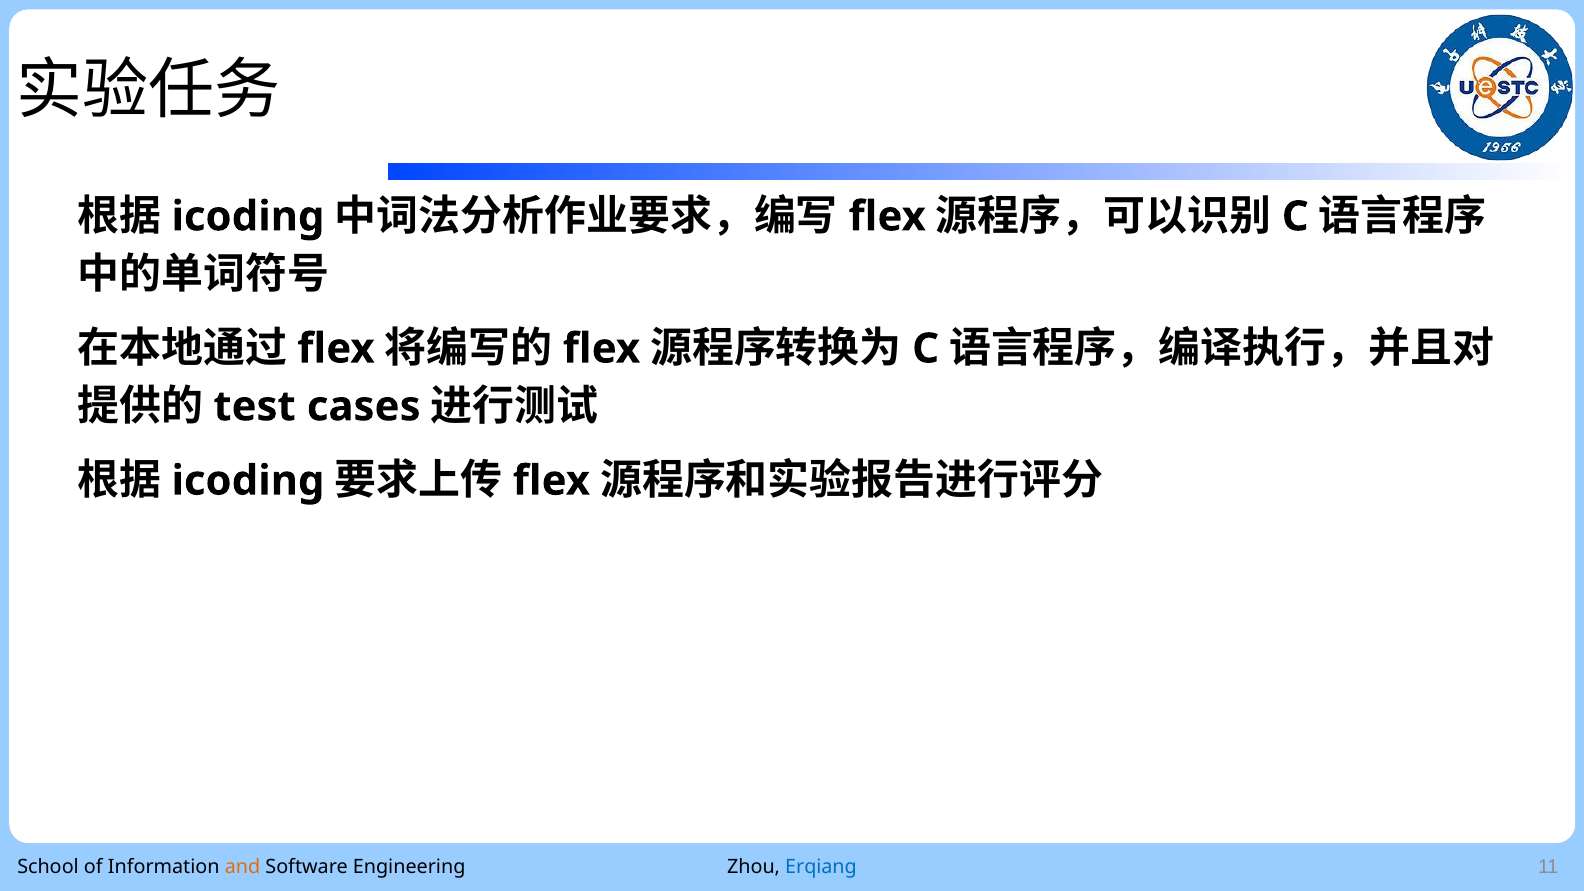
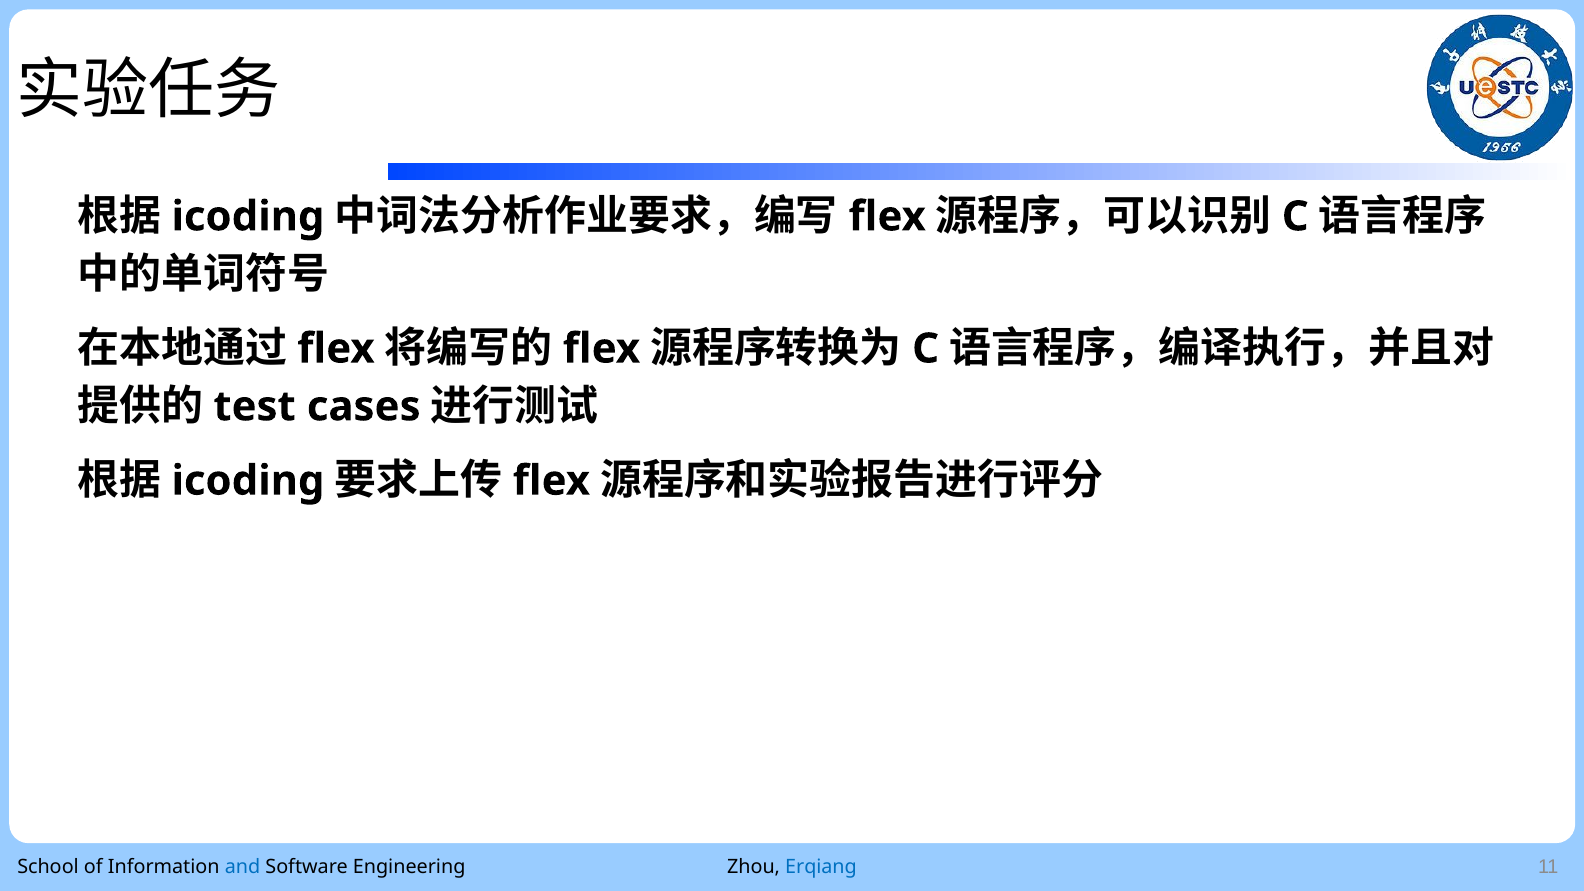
and colour: orange -> blue (243, 867)
